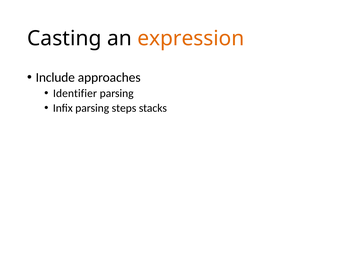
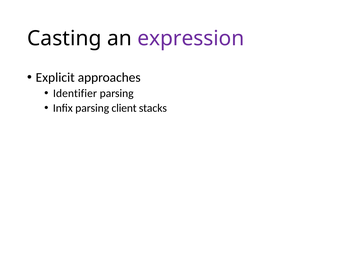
expression colour: orange -> purple (191, 39)
Include: Include -> Explicit (55, 78)
steps: steps -> client (124, 108)
